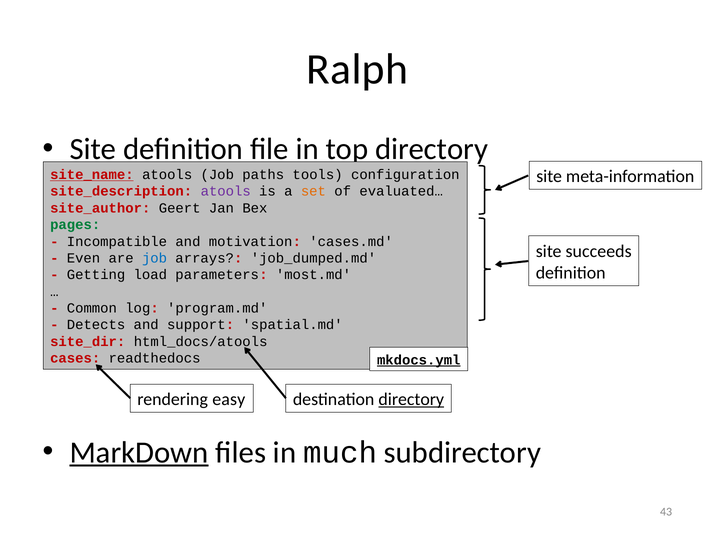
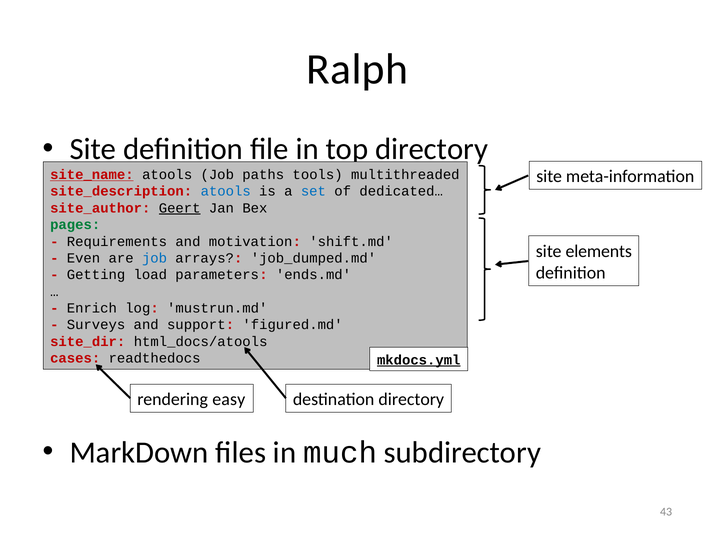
configuration: configuration -> multithreaded (405, 175)
atools colour: purple -> blue (226, 191)
set colour: orange -> blue (313, 191)
evaluated…: evaluated… -> dedicated… (401, 191)
Geert underline: none -> present (180, 208)
Incompatible: Incompatible -> Requirements (117, 242)
cases.md: cases.md -> shift.md (351, 242)
succeeds: succeeds -> elements (599, 251)
most.md: most.md -> ends.md (313, 275)
Common: Common -> Enrich (92, 308)
program.md: program.md -> mustrun.md (217, 308)
Detects: Detects -> Surveys (96, 325)
spatial.md: spatial.md -> figured.md (293, 325)
directory underline: present -> none (411, 400)
MarkDown underline: present -> none (139, 453)
